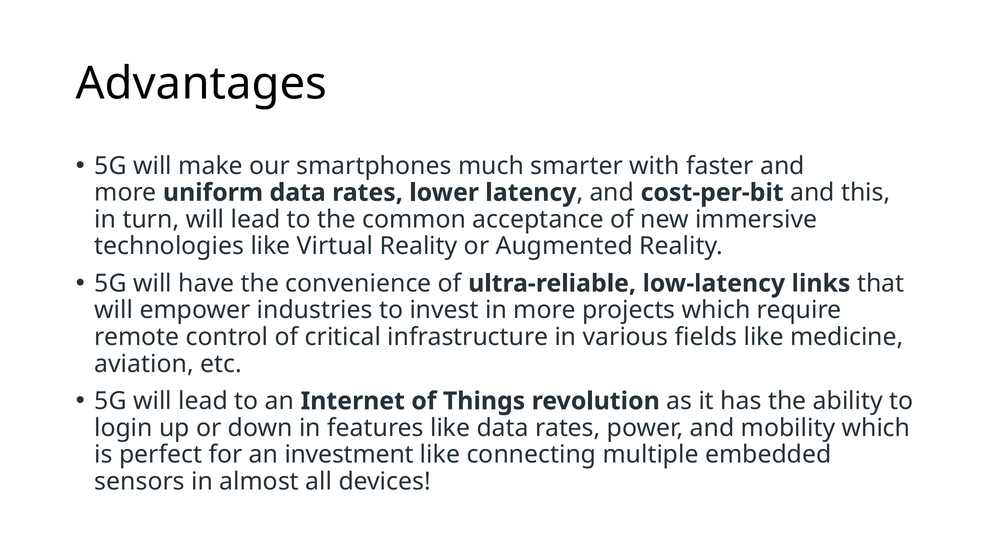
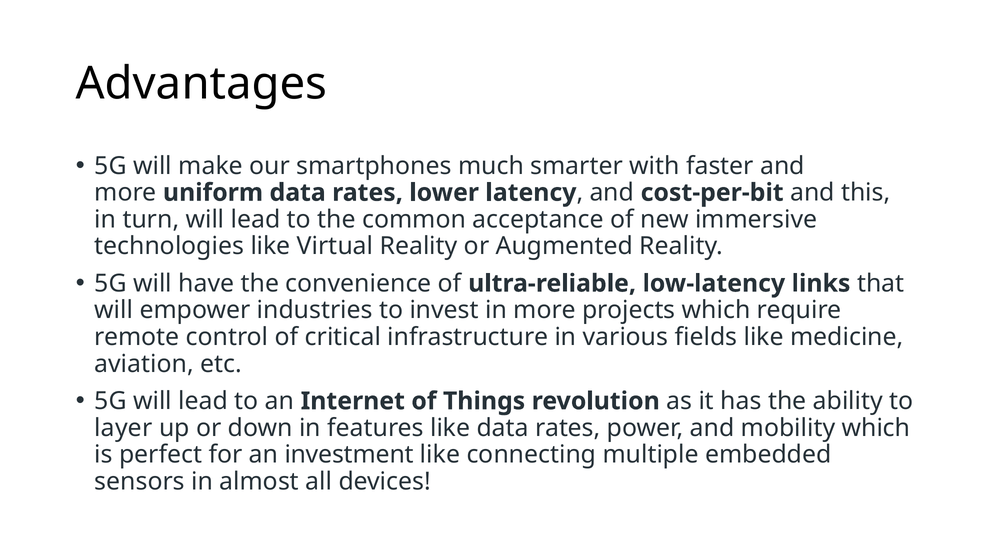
login: login -> layer (123, 428)
